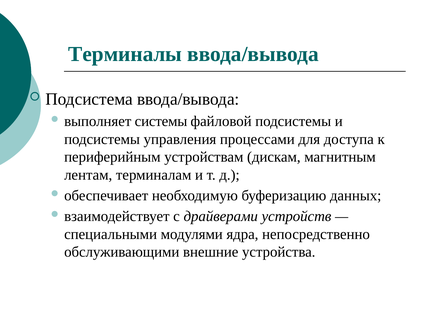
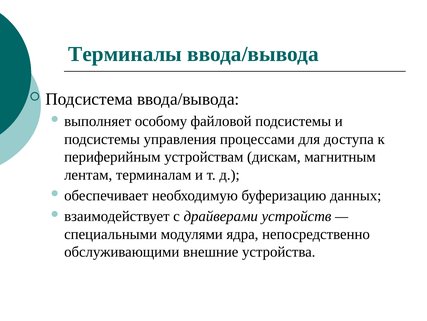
системы: системы -> особому (161, 121)
